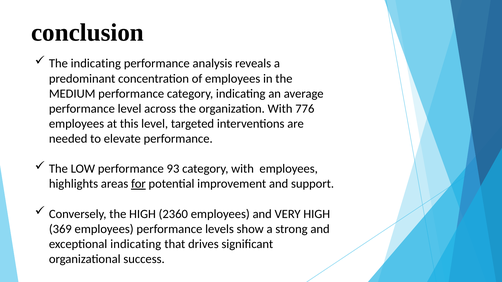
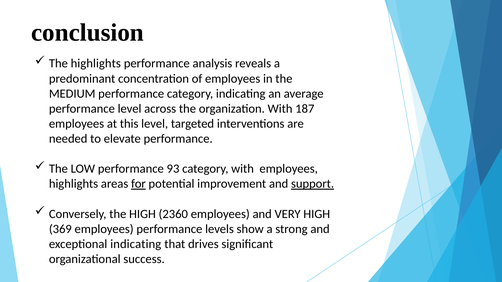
The indicating: indicating -> highlights (96, 64)
776: 776 -> 187 (305, 109)
support underline: none -> present (313, 184)
